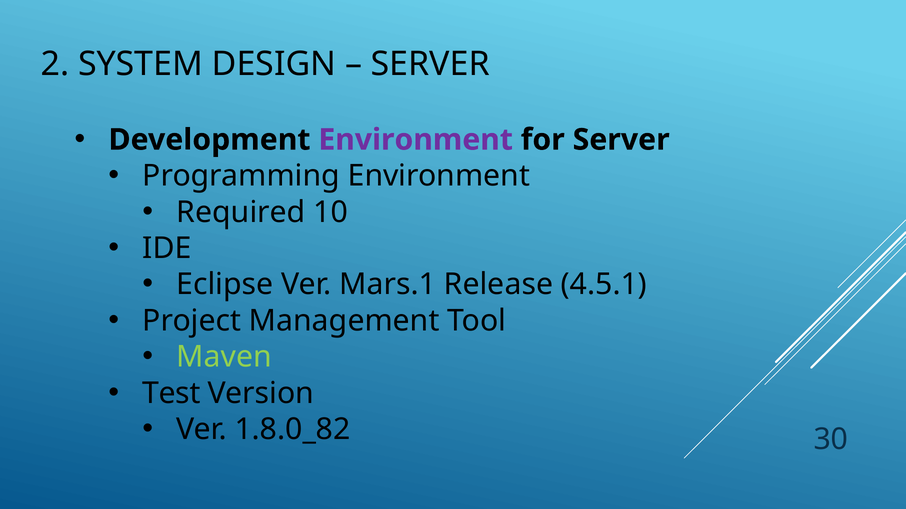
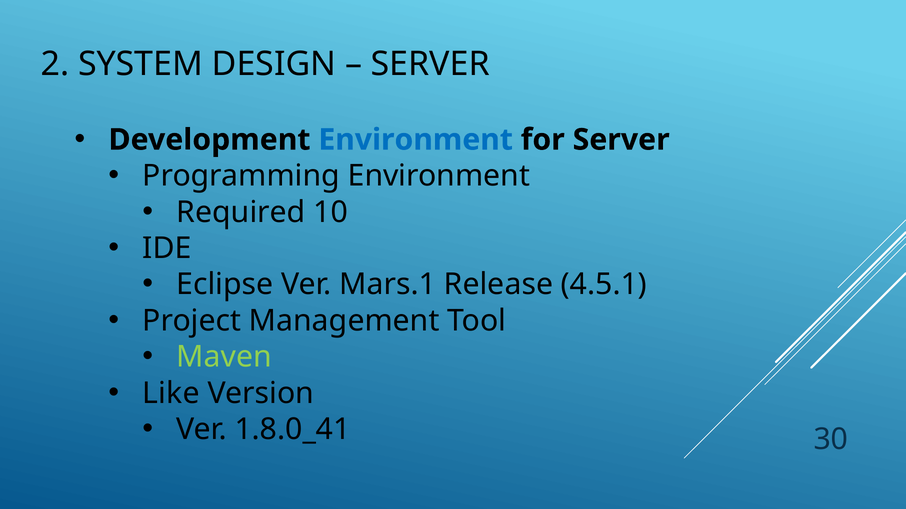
Environment colour: purple -> blue (416, 140)
Test: Test -> Like (171, 394)
1.8.0_82: 1.8.0_82 -> 1.8.0_41 (292, 430)
